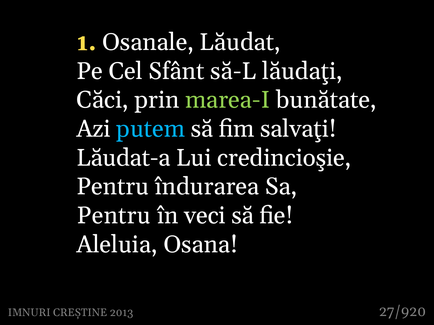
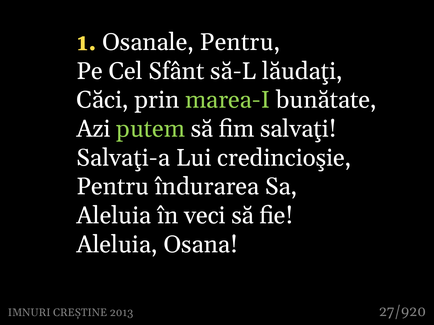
Osanale Lăudat: Lăudat -> Pentru (240, 42)
putem colour: light blue -> light green (151, 129)
Lăudat-a: Lăudat-a -> Salvaţi-a (123, 158)
Pentru: Pentru -> Aleluia (114, 216)
